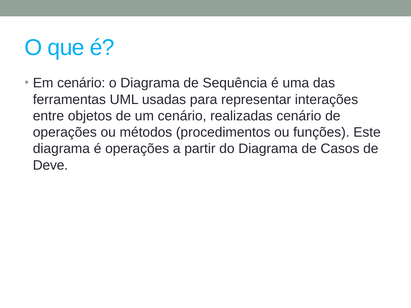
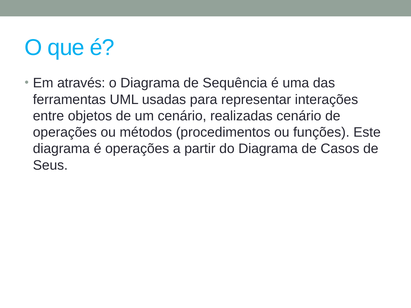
Em cenário: cenário -> através (81, 83)
Deve: Deve -> Seus (50, 165)
